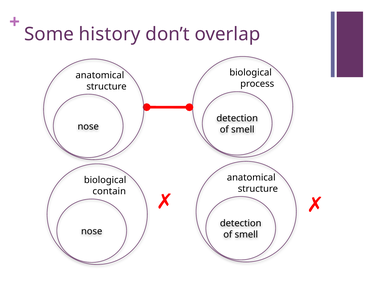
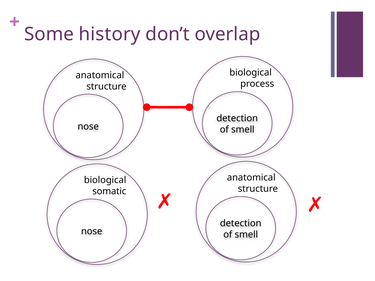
contain: contain -> somatic (109, 191)
